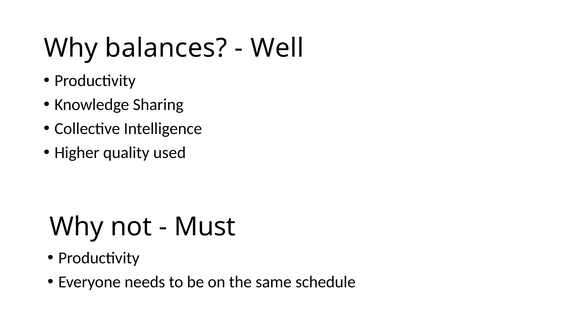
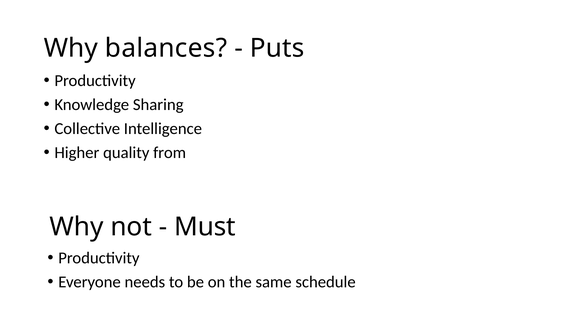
Well: Well -> Puts (277, 48)
used: used -> from (170, 153)
